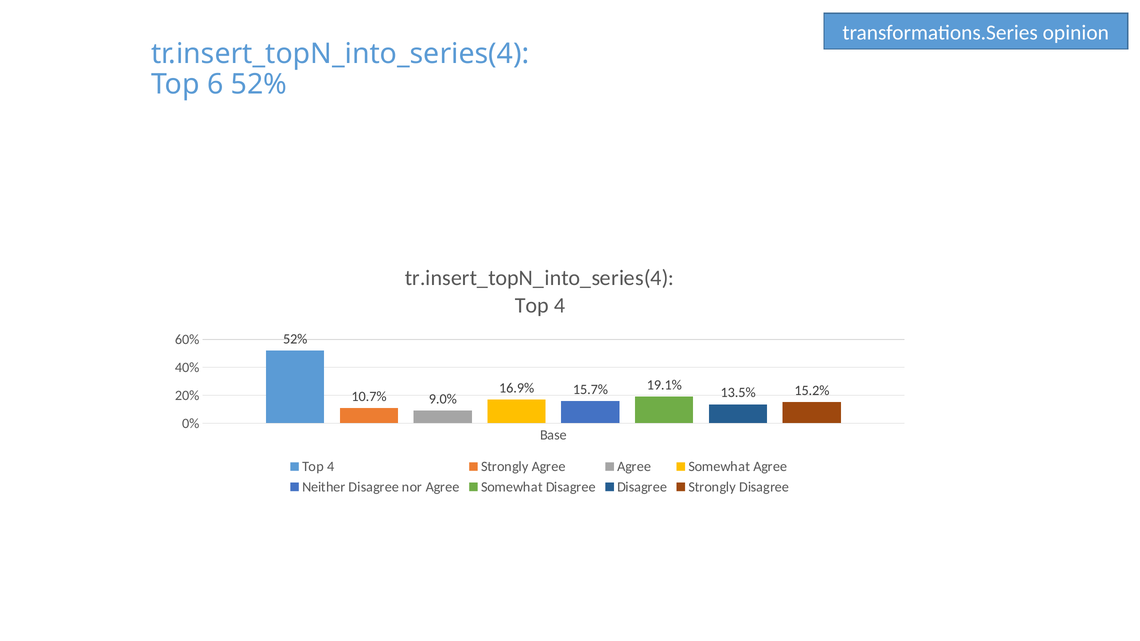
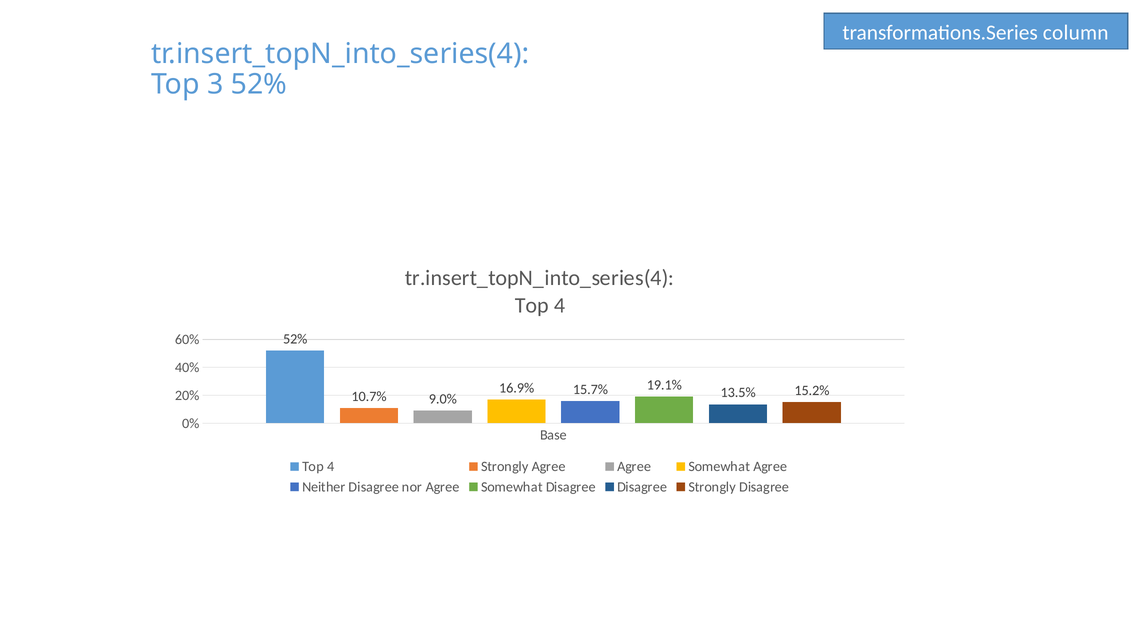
opinion: opinion -> column (1076, 33)
6: 6 -> 3 (215, 84)
